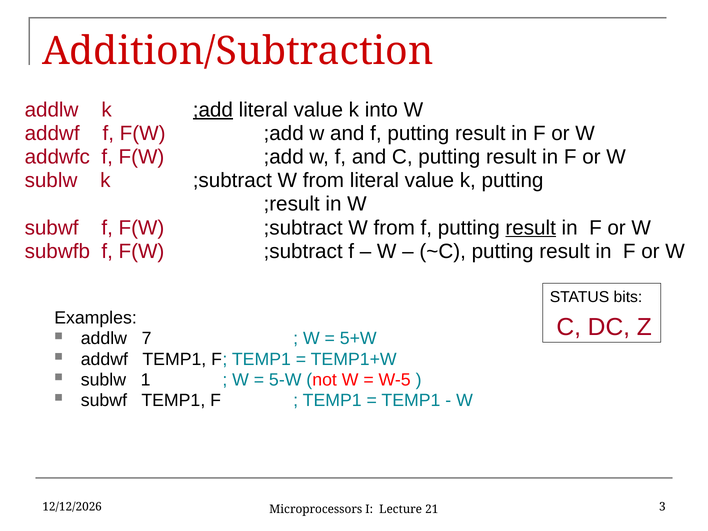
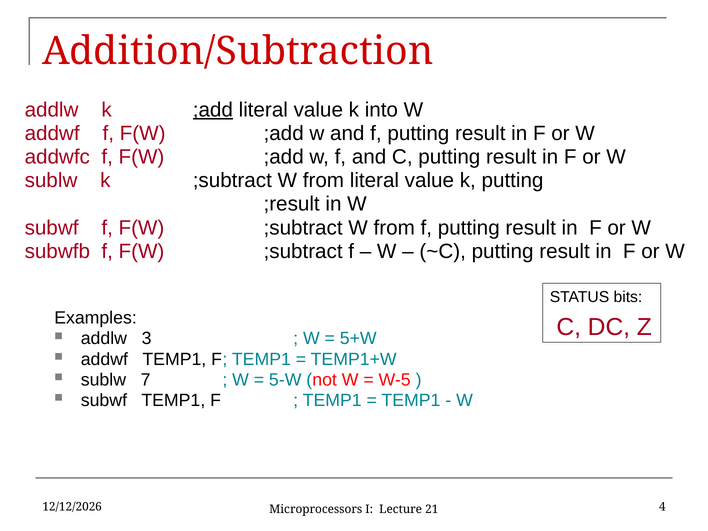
result underline: present -> none (531, 228)
7: 7 -> 3 (147, 339)
1: 1 -> 7 (146, 380)
3: 3 -> 4 (662, 507)
